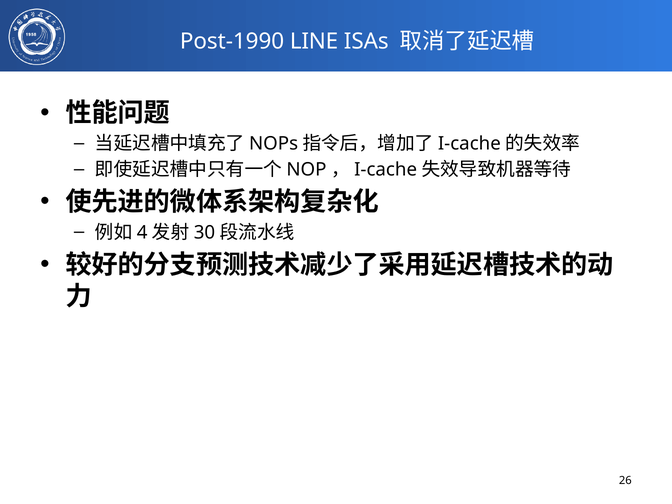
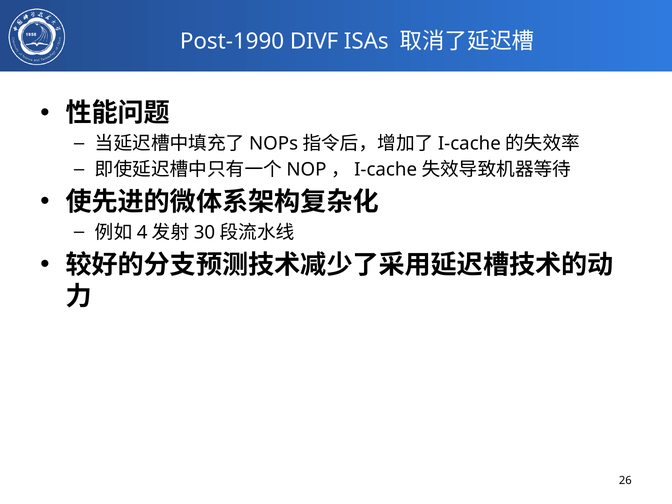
LINE: LINE -> DIVF (314, 41)
